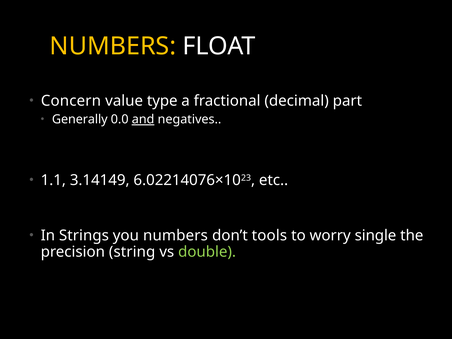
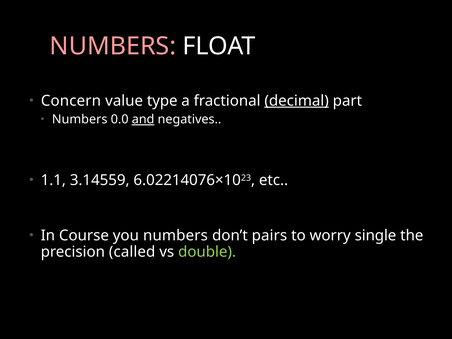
NUMBERS colour: yellow -> pink (113, 46)
decimal underline: none -> present (297, 101)
Generally: Generally -> Numbers (80, 119)
3.14149: 3.14149 -> 3.14559 (100, 180)
Strings: Strings -> Course (84, 235)
tools: tools -> pairs (269, 235)
string: string -> called (132, 252)
